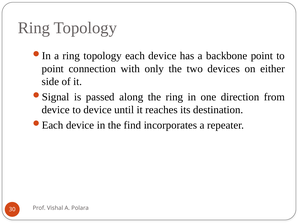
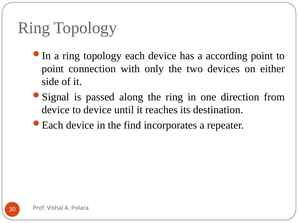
backbone: backbone -> according (227, 56)
